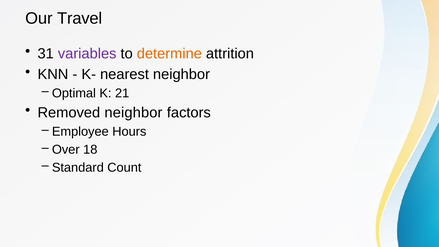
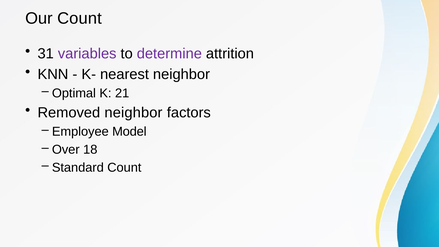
Our Travel: Travel -> Count (79, 18)
determine colour: orange -> purple (169, 54)
Hours: Hours -> Model (129, 132)
